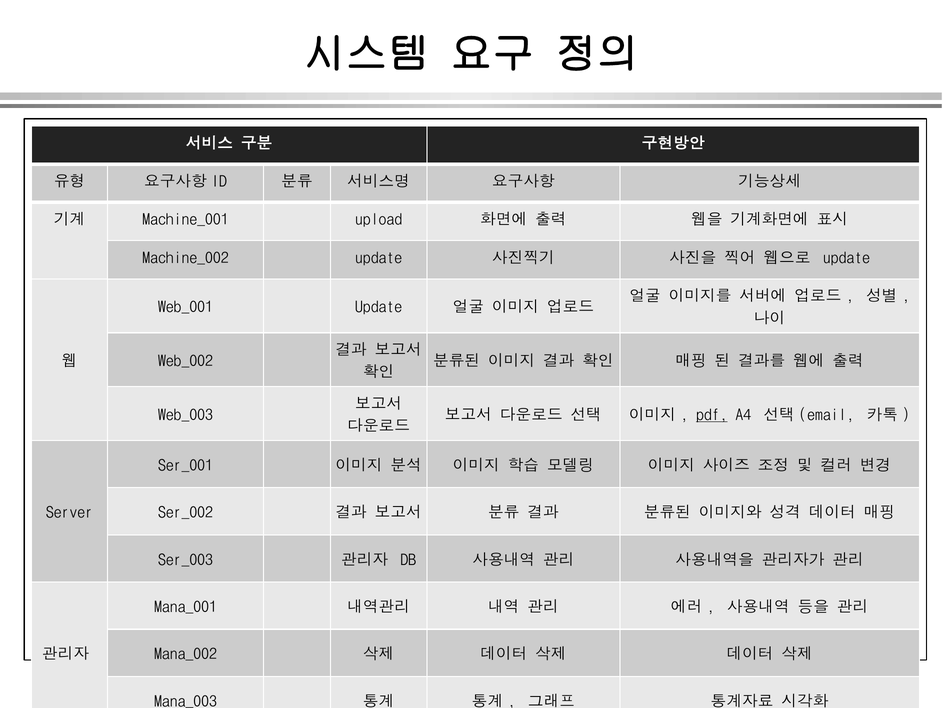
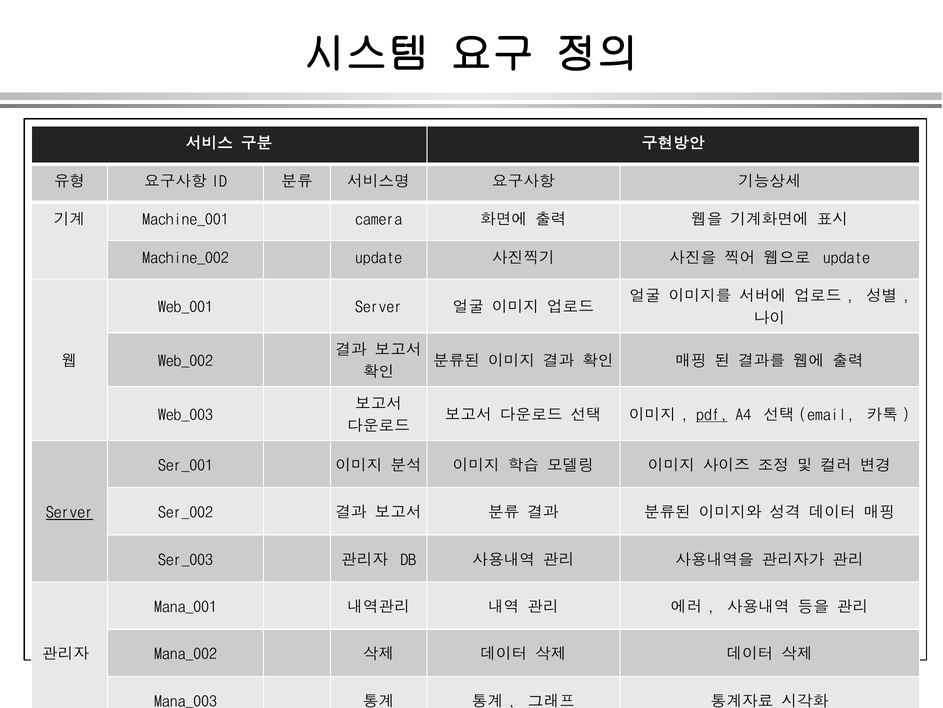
upload: upload -> camera (379, 219)
Update: Update -> Server (379, 307)
Server underline: none -> present (69, 512)
